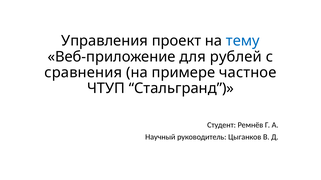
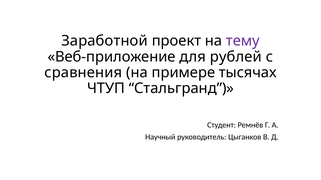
Управления: Управления -> Заработной (105, 41)
тему colour: blue -> purple (243, 41)
частное: частное -> тысячах (248, 73)
